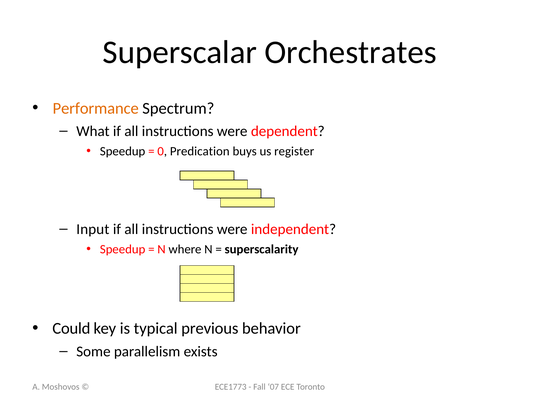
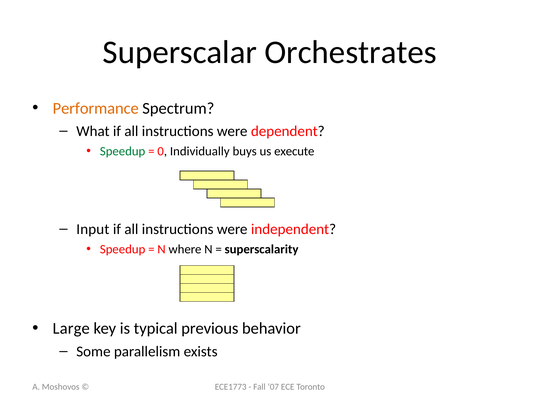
Speedup colour: black -> green (123, 151)
Predication: Predication -> Individually (200, 151)
register: register -> execute (294, 151)
Could: Could -> Large (71, 328)
